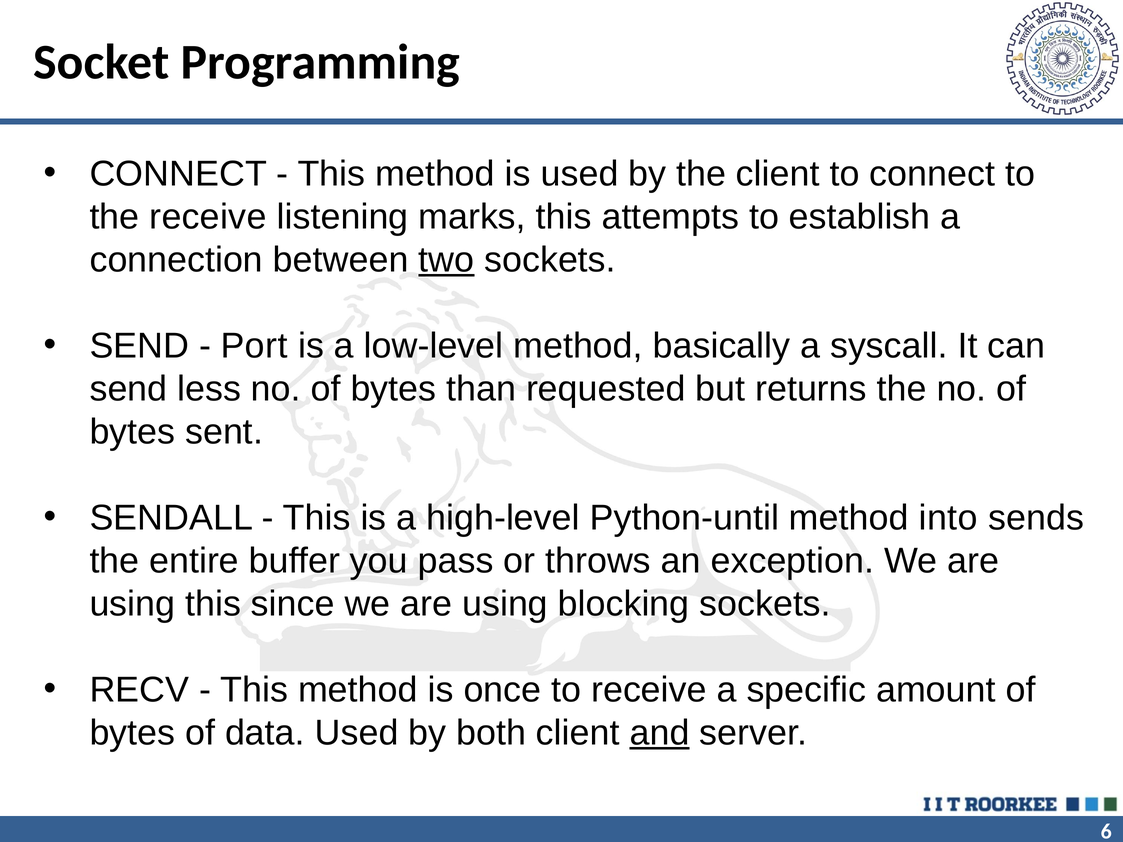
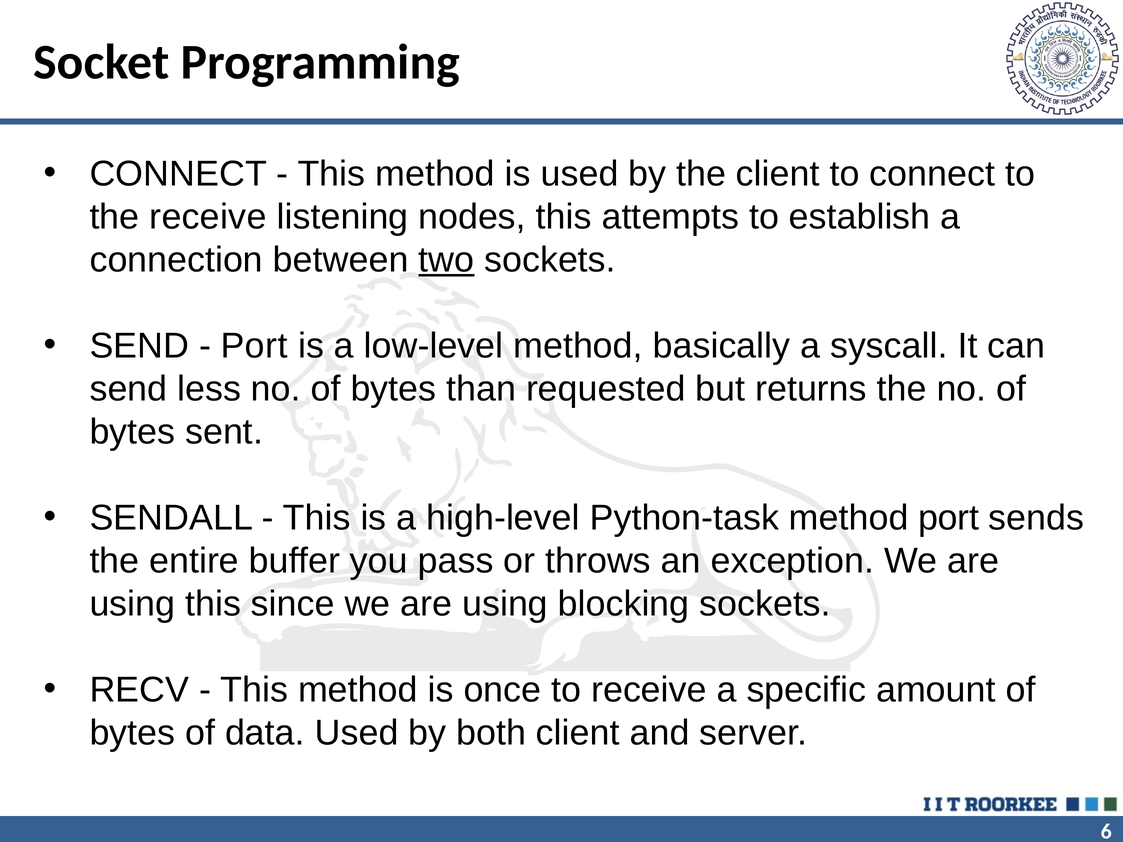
marks: marks -> nodes (472, 217)
Python-until: Python-until -> Python-task (684, 518)
method into: into -> port (949, 518)
and underline: present -> none (660, 733)
